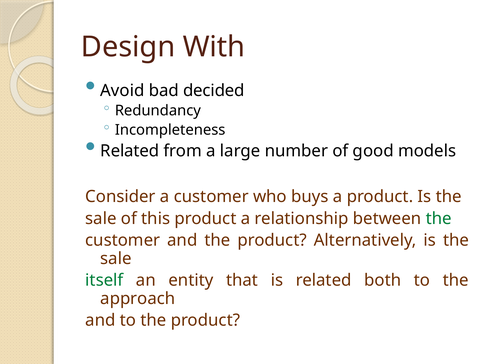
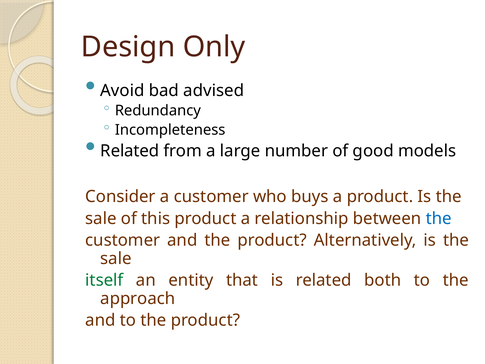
With: With -> Only (214, 47)
decided: decided -> advised (214, 90)
the colour: green -> blue (439, 218)
